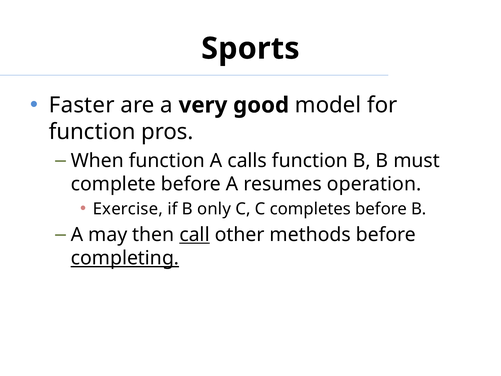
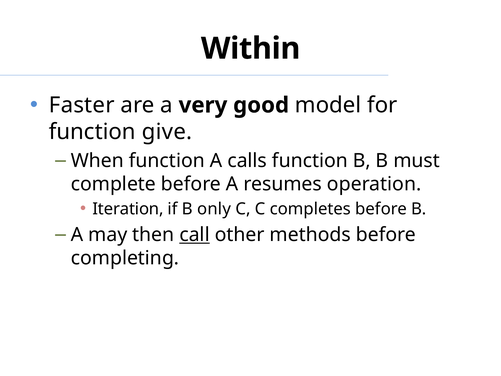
Sports: Sports -> Within (251, 48)
pros: pros -> give (167, 132)
Exercise: Exercise -> Iteration (128, 209)
completing underline: present -> none (125, 258)
